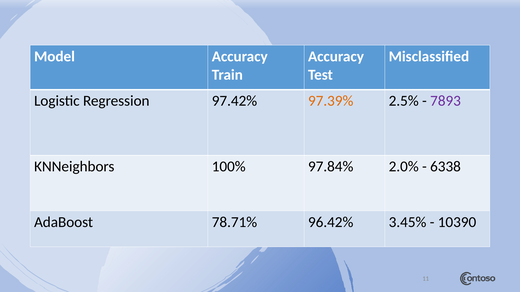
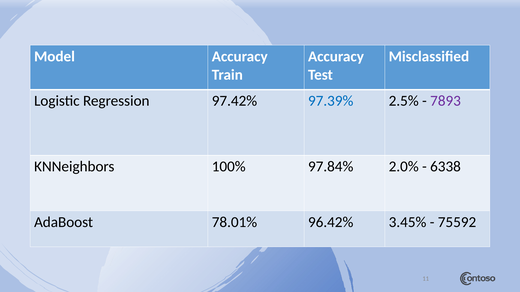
97.39% colour: orange -> blue (331, 101)
78.71%: 78.71% -> 78.01% (234, 223)
10390: 10390 -> 75592 (457, 223)
